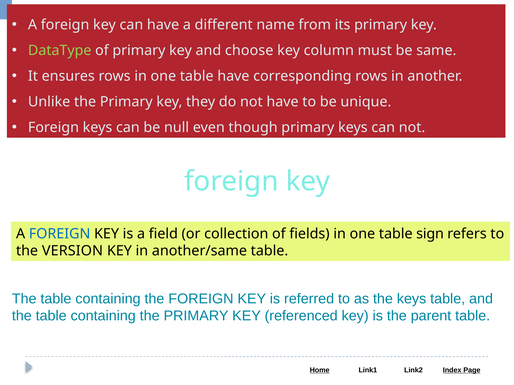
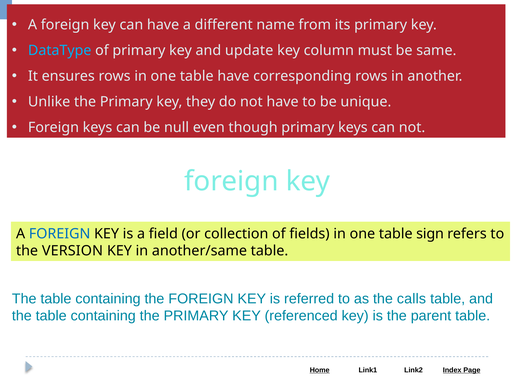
DataType colour: light green -> light blue (60, 51)
choose: choose -> update (249, 51)
the keys: keys -> calls (411, 299)
